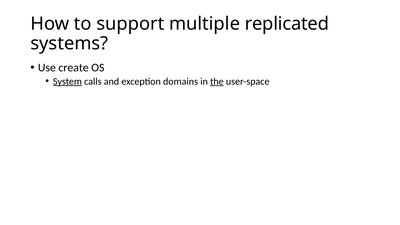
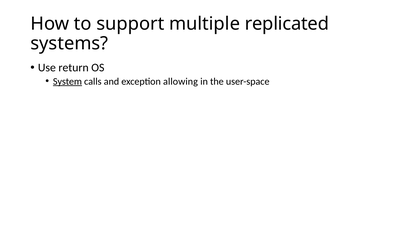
create: create -> return (74, 68)
domains: domains -> allowing (181, 81)
the underline: present -> none (217, 81)
